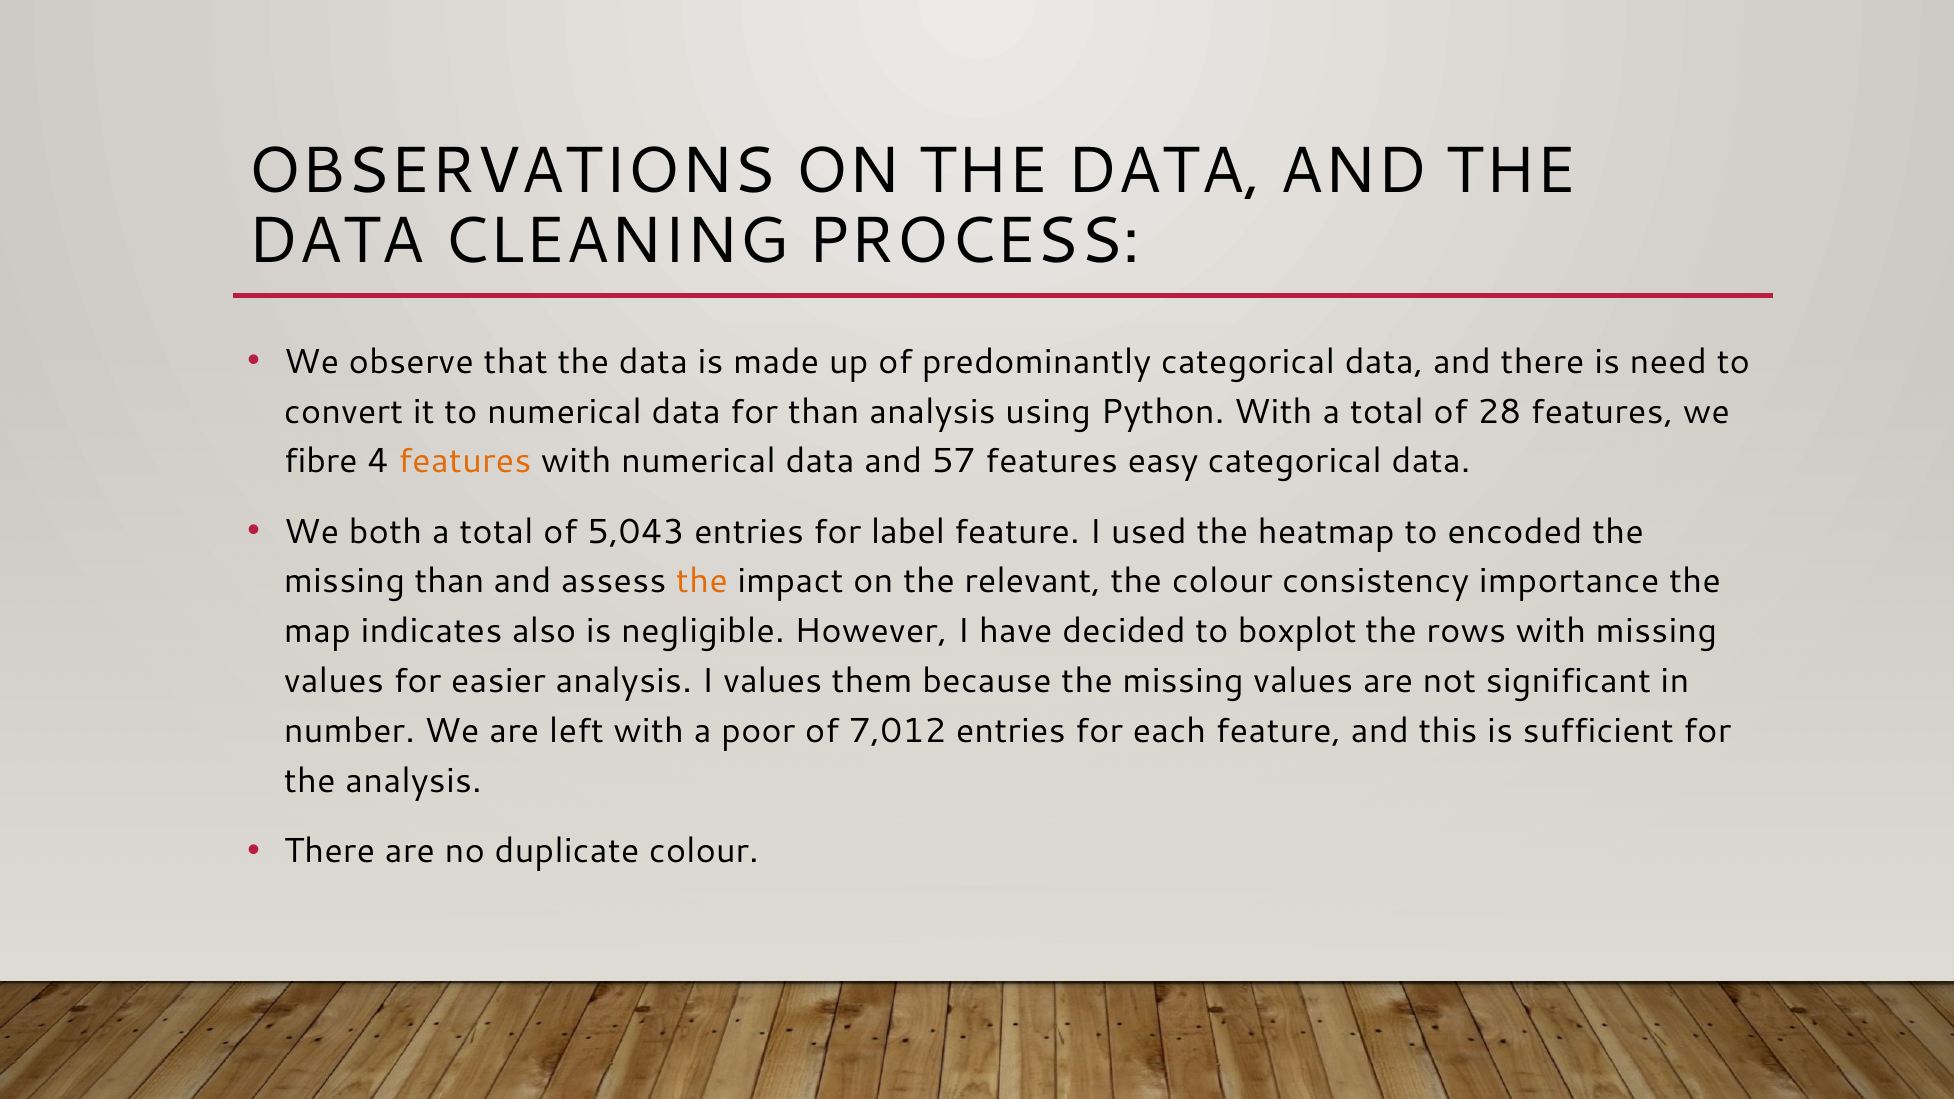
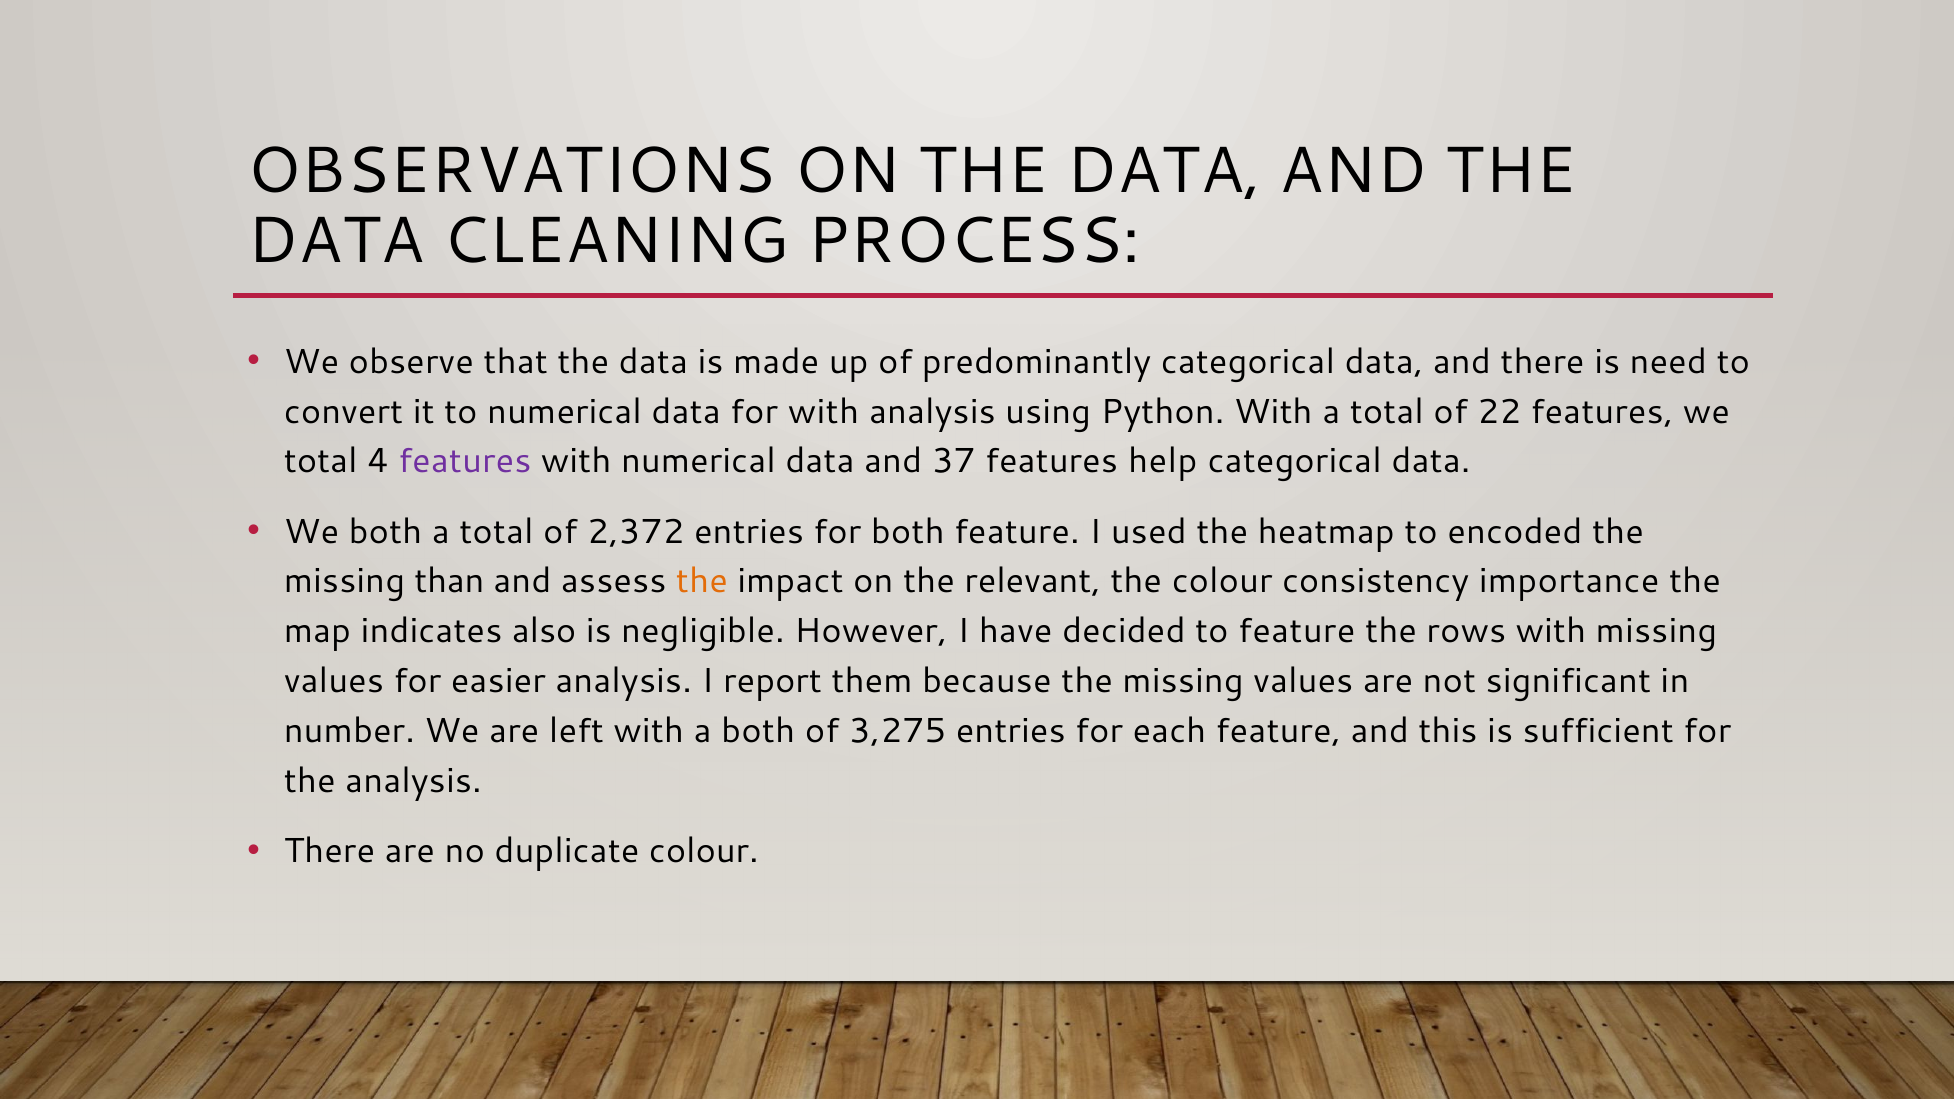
for than: than -> with (823, 412)
28: 28 -> 22 (1499, 412)
fibre: fibre -> total (321, 462)
features colour: orange -> purple (465, 462)
57: 57 -> 37 (954, 462)
easy: easy -> help (1163, 462)
5,043: 5,043 -> 2,372 (636, 532)
for label: label -> both (908, 532)
to boxplot: boxplot -> feature (1297, 631)
I values: values -> report (773, 681)
a poor: poor -> both (758, 731)
7,012: 7,012 -> 3,275 (898, 731)
